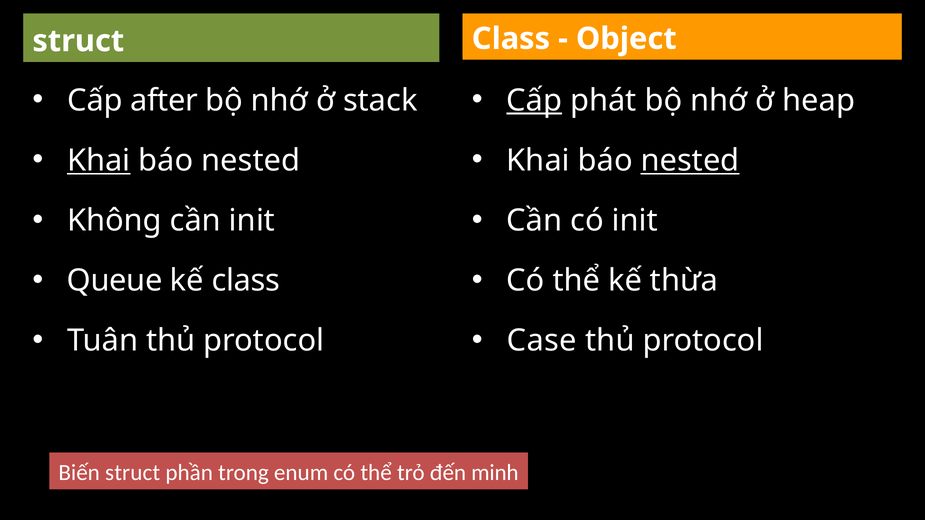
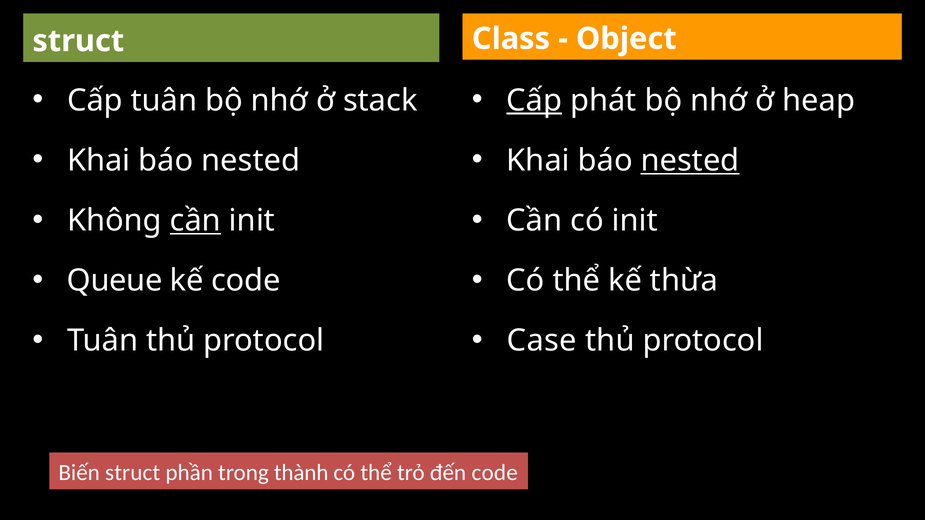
Cấp after: after -> tuân (164, 100)
Khai underline: present -> none (99, 161)
cần underline: none -> present (195, 221)
kế class: class -> code (246, 281)
enum: enum -> thành (301, 473)
đến minh: minh -> code (495, 473)
